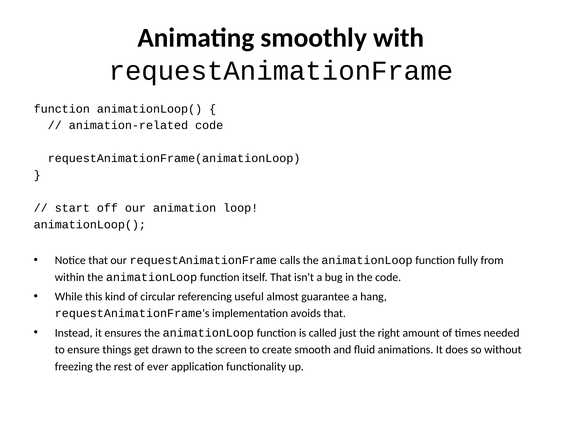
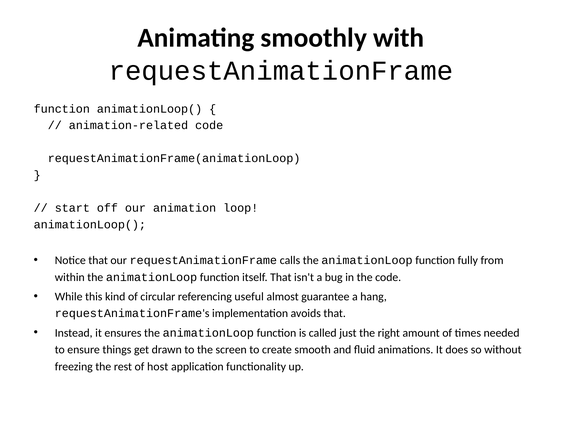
ever: ever -> host (158, 367)
